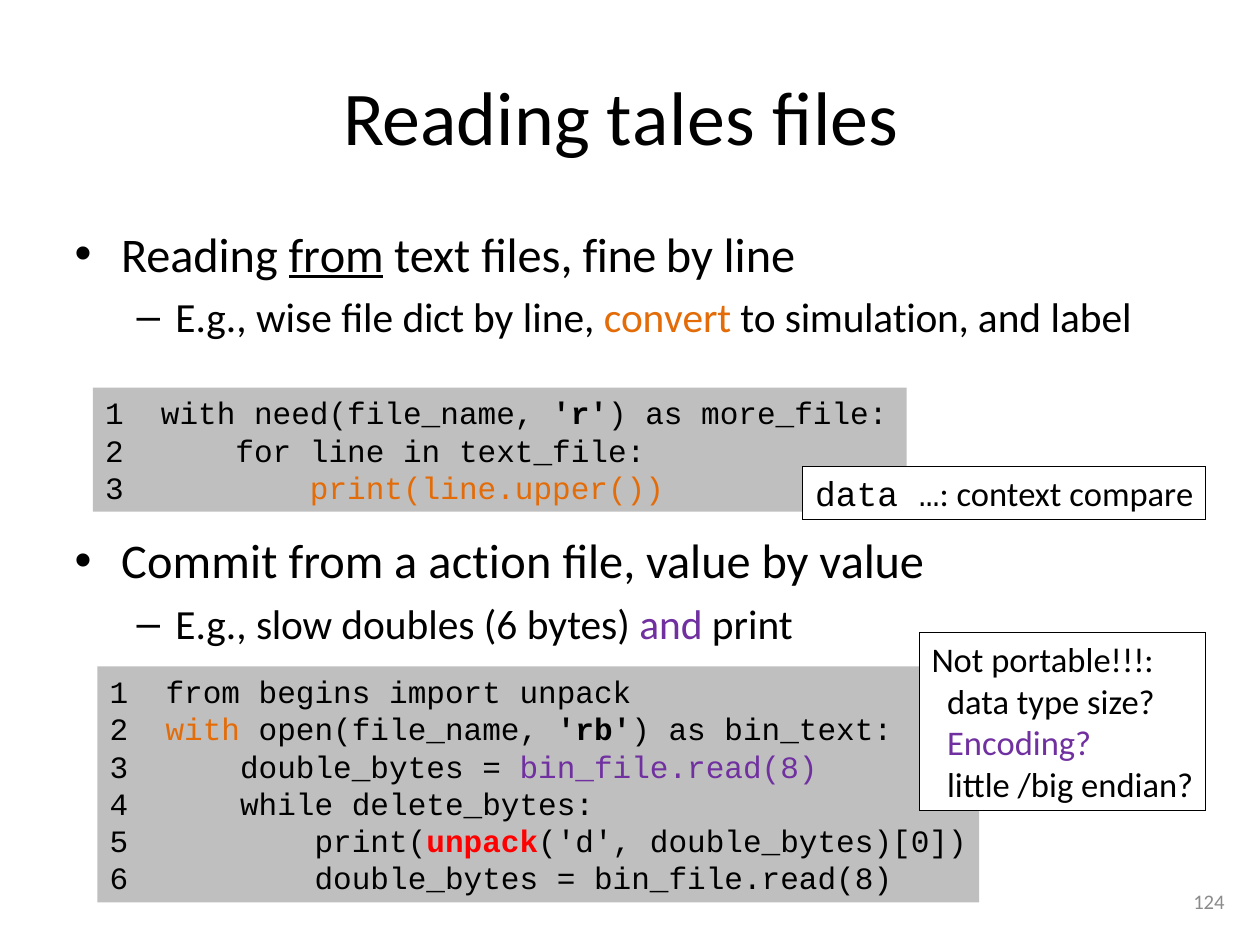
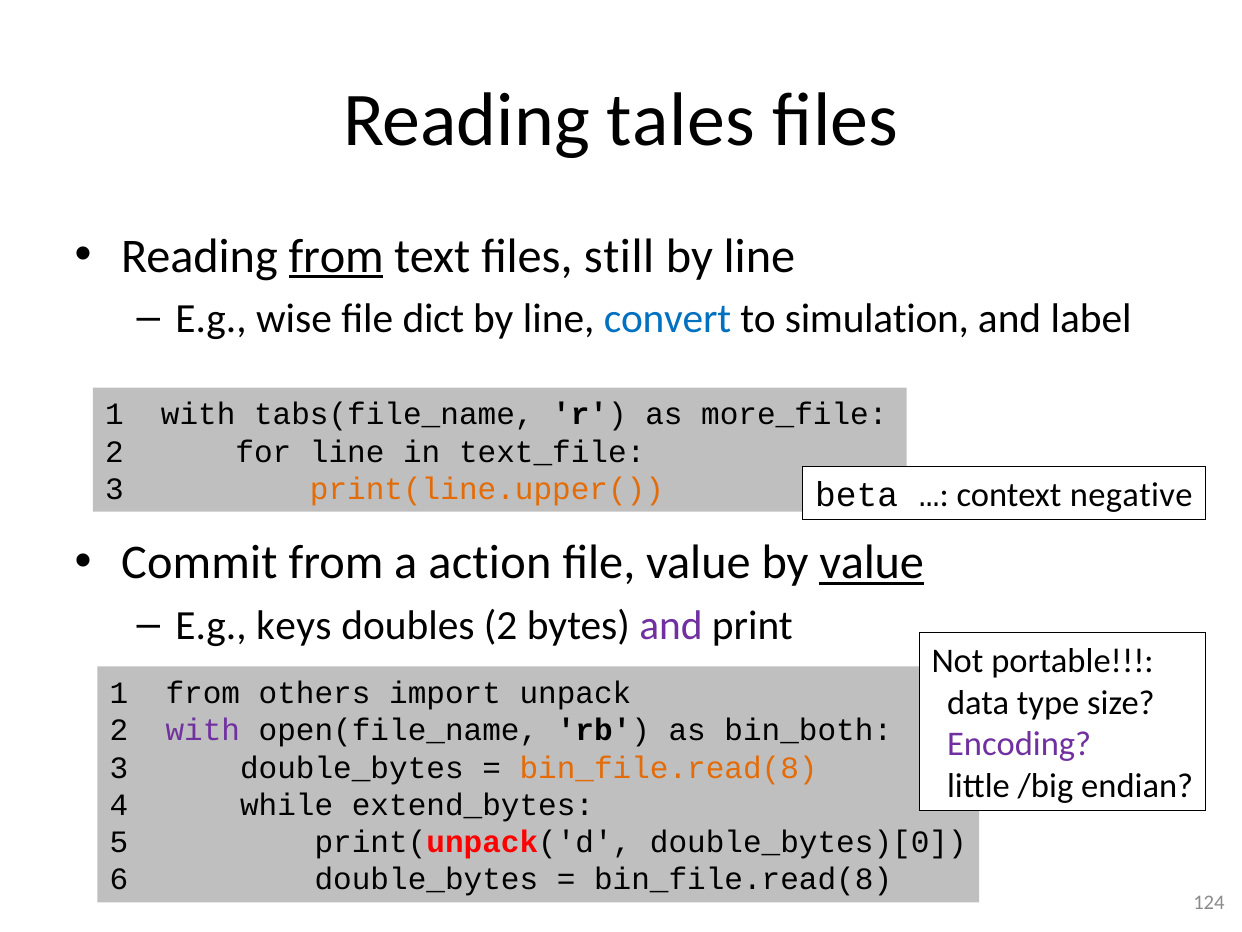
fine: fine -> still (619, 256)
convert colour: orange -> blue (667, 319)
need(file_name: need(file_name -> tabs(file_name (394, 414)
data: data -> beta (857, 495)
compare: compare -> negative (1131, 495)
value underline: none -> present (872, 562)
slow: slow -> keys (294, 625)
doubles 6: 6 -> 2 (501, 625)
begins: begins -> others (315, 693)
with colour: orange -> purple (203, 730)
bin_text: bin_text -> bin_both (808, 730)
bin_file.read(8 colour: purple -> orange (669, 767)
delete_bytes: delete_bytes -> extend_bytes (473, 805)
